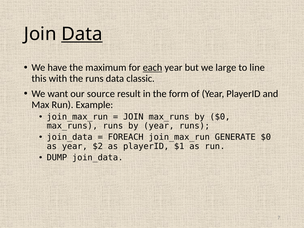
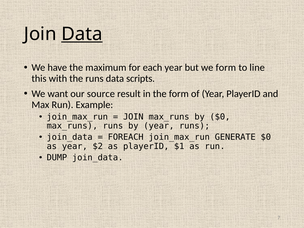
each underline: present -> none (152, 68)
we large: large -> form (226, 68)
classic: classic -> scripts (141, 79)
